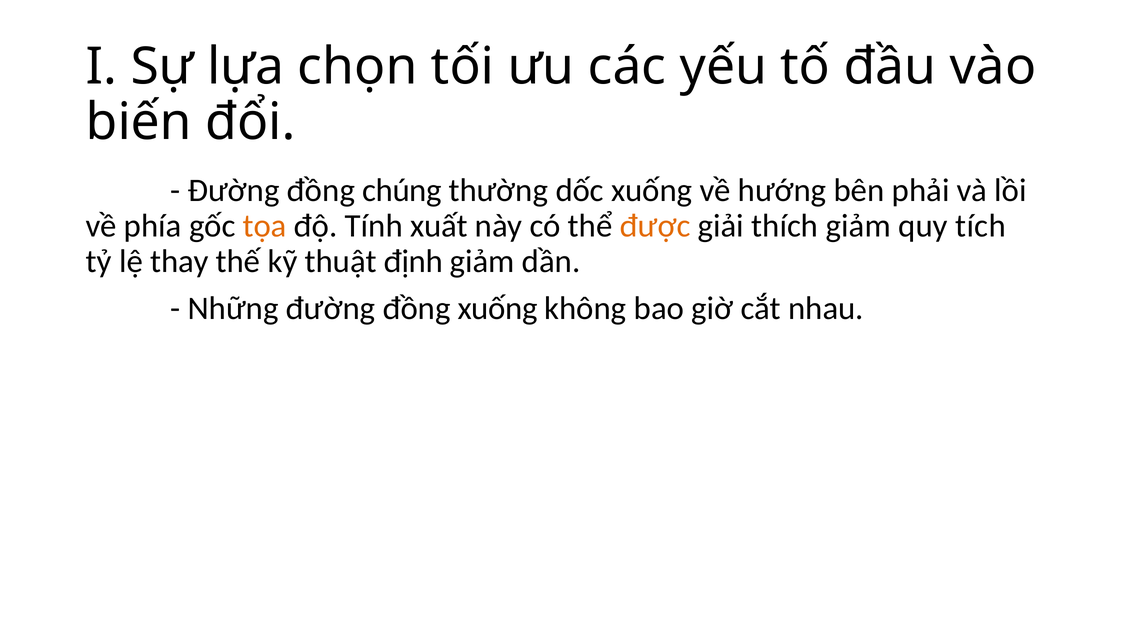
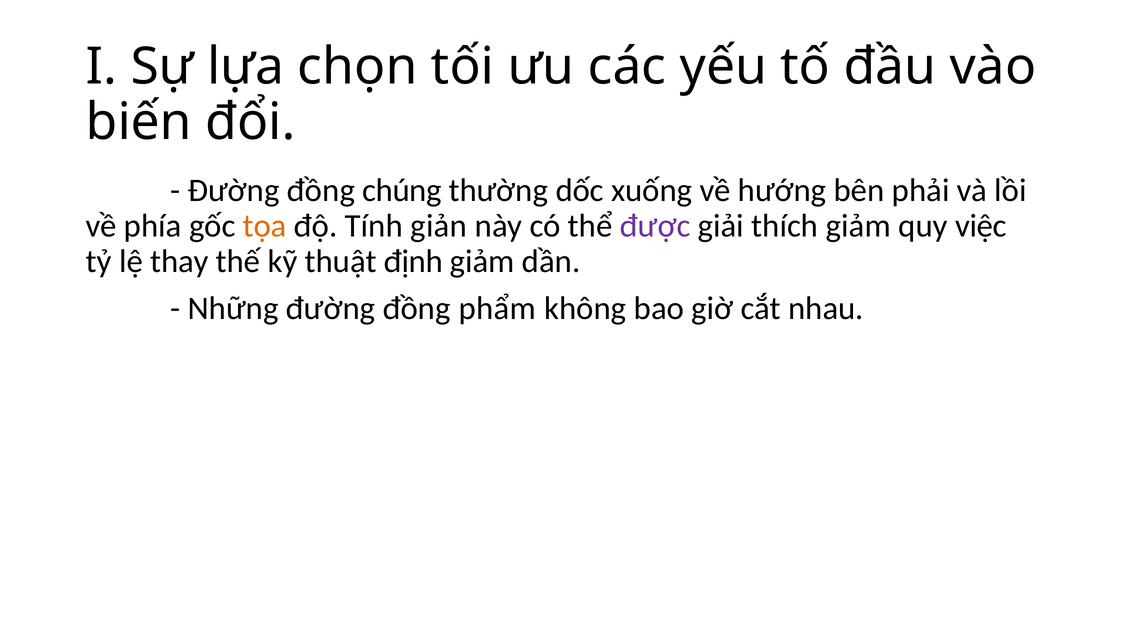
xuất: xuất -> giản (439, 226)
được colour: orange -> purple (655, 226)
tích: tích -> việc (981, 226)
đồng xuống: xuống -> phẩm (497, 309)
